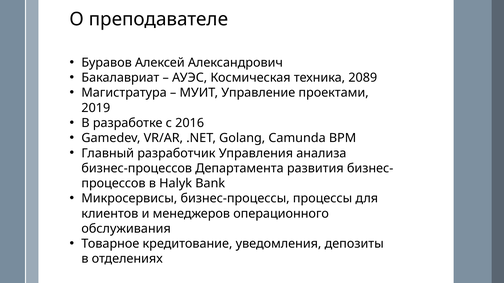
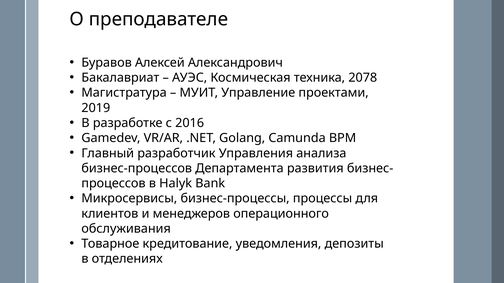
2089: 2089 -> 2078 (363, 78)
